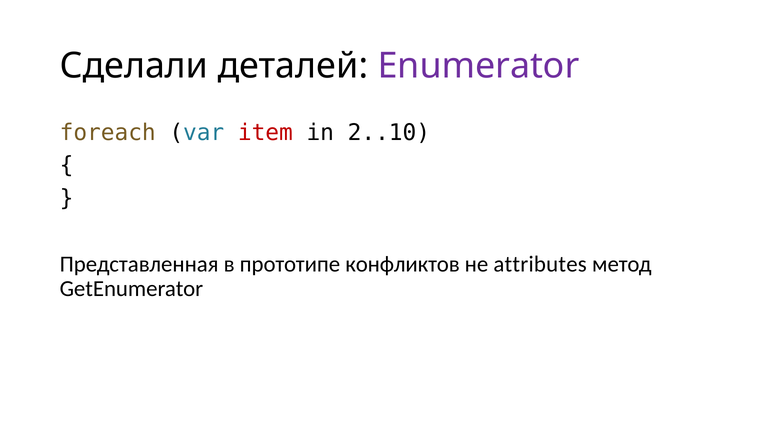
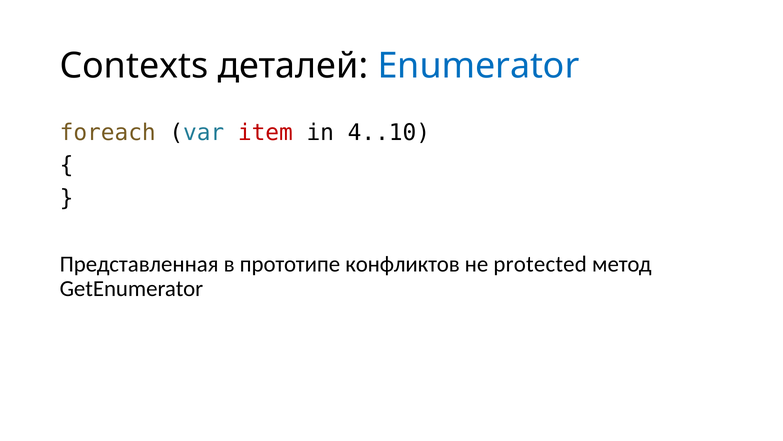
Сделали: Сделали -> Contexts (134, 66)
Enumerator colour: purple -> blue (479, 66)
2..10: 2..10 -> 4..10 (389, 132)
attributes: attributes -> protected (540, 264)
